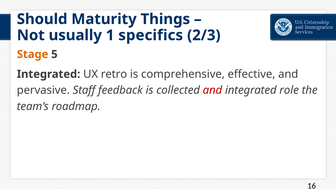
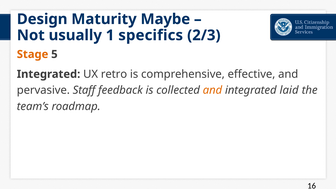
Should: Should -> Design (42, 19)
Things: Things -> Maybe (165, 19)
and colour: red -> orange (212, 90)
role: role -> laid (289, 90)
